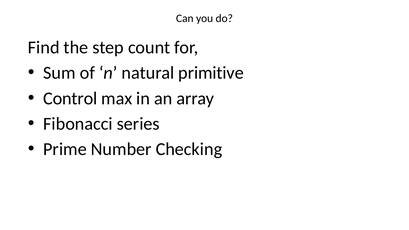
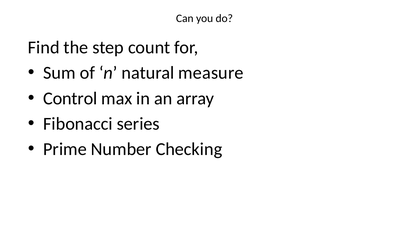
primitive: primitive -> measure (211, 73)
